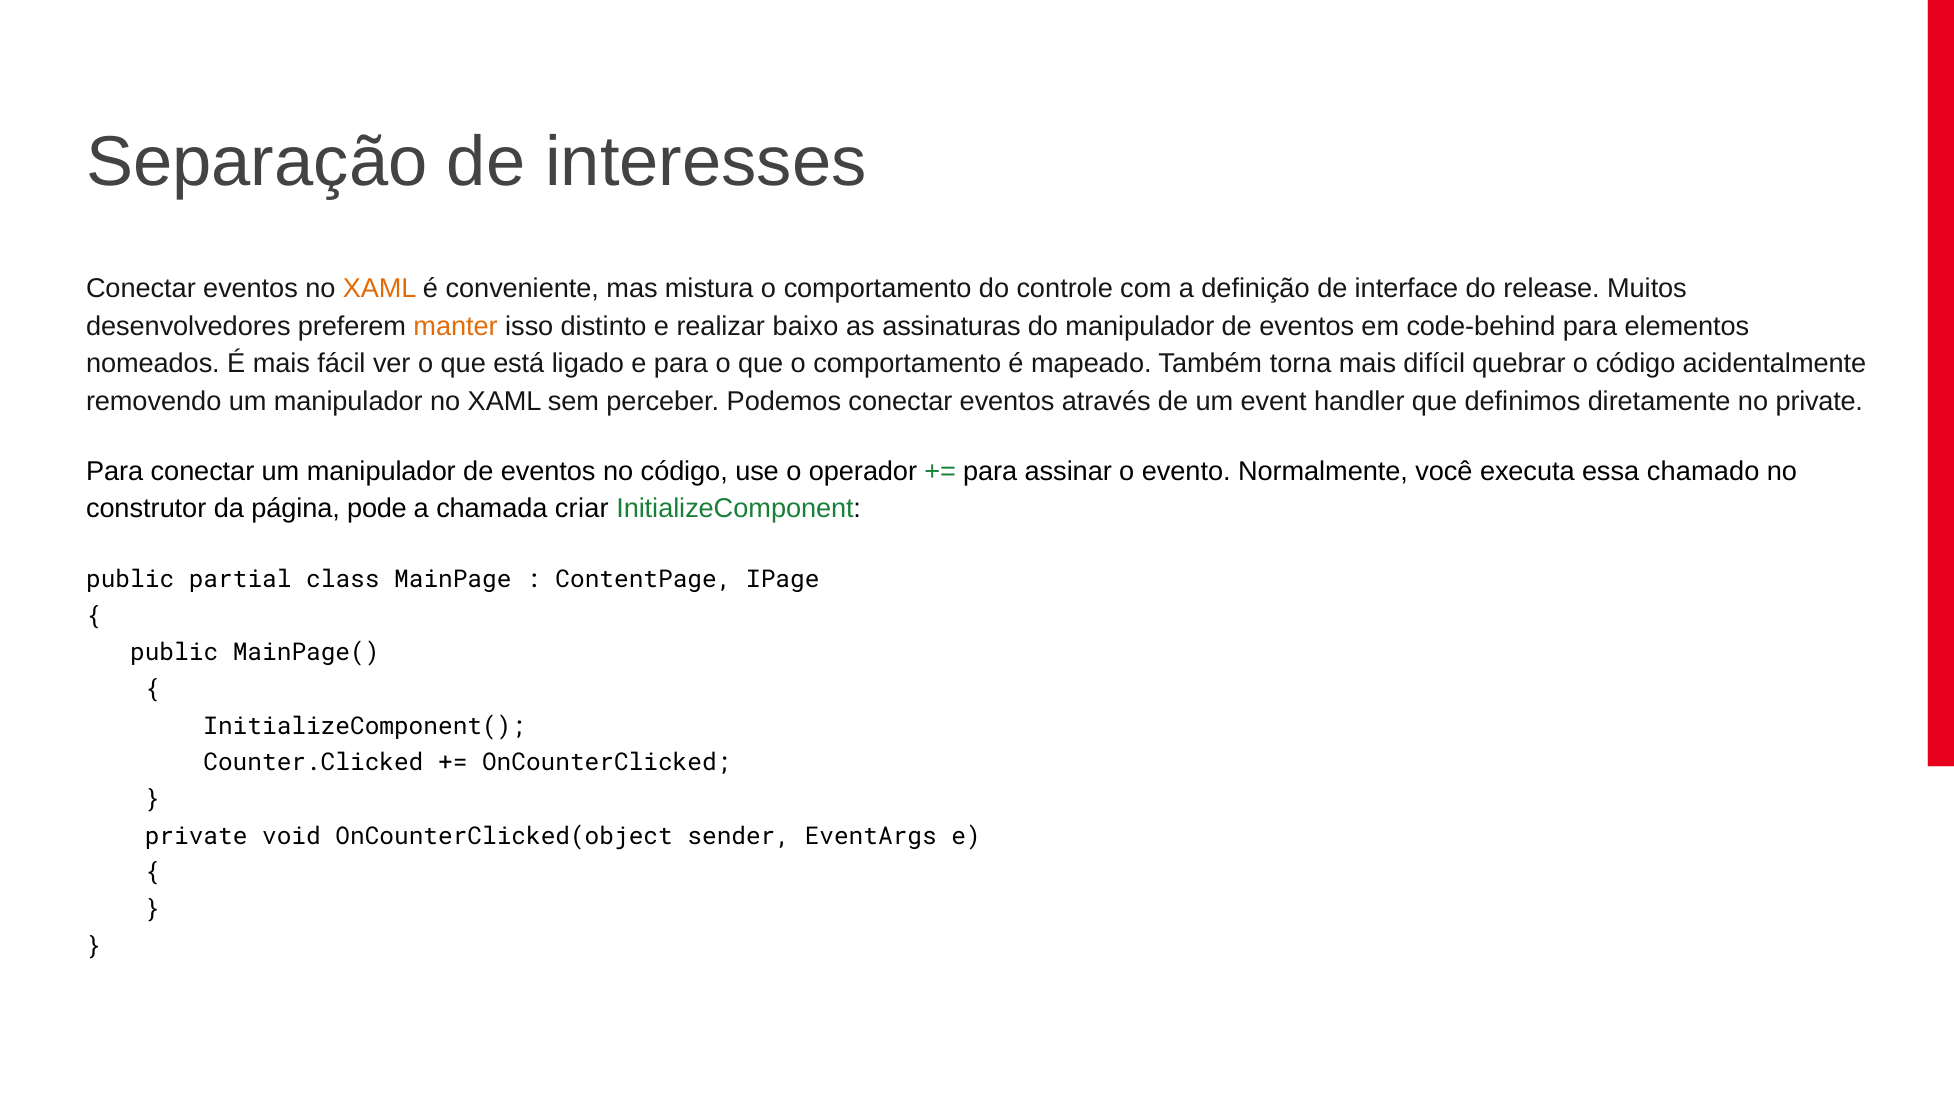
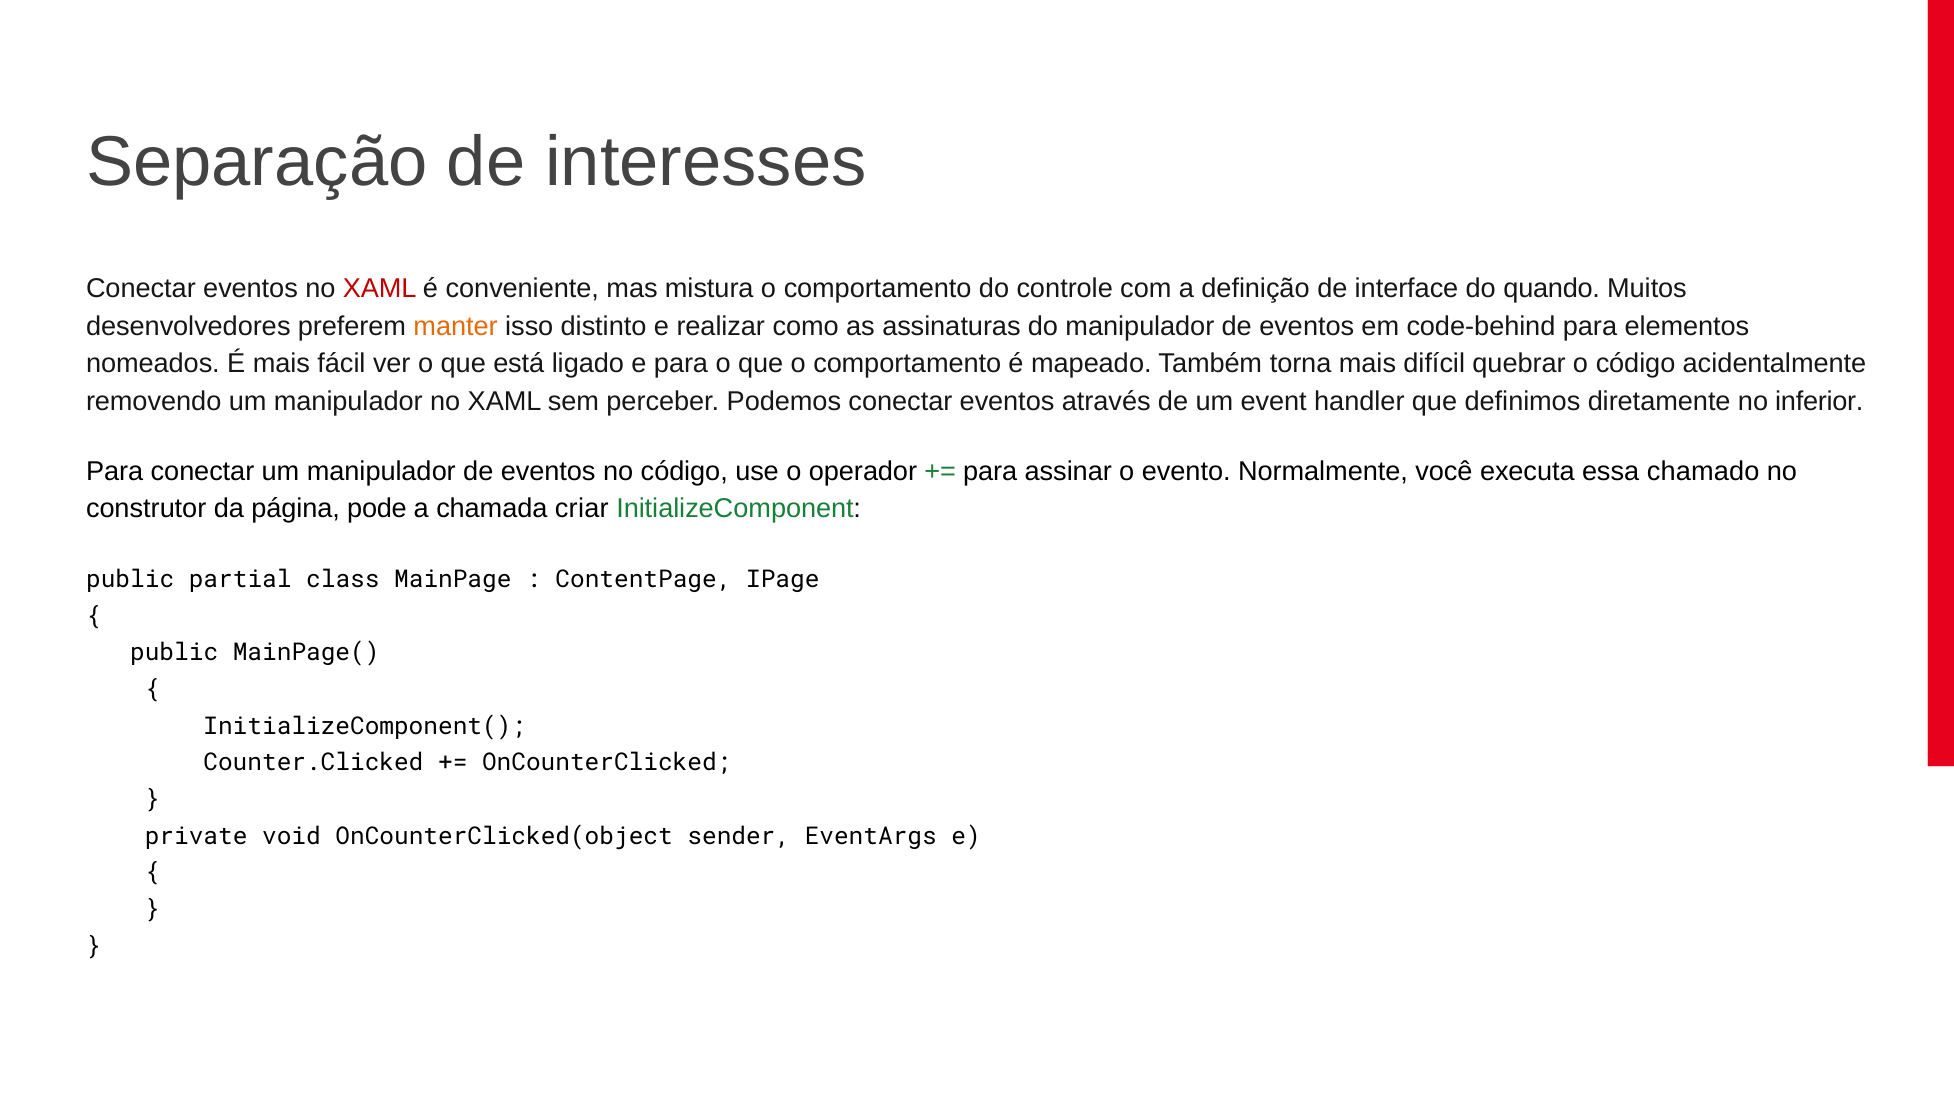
XAML colour: orange -> red (380, 289)
release: release -> quando (1552, 289)
baixo: baixo -> como (806, 326)
no private: private -> inferior (1819, 401)
